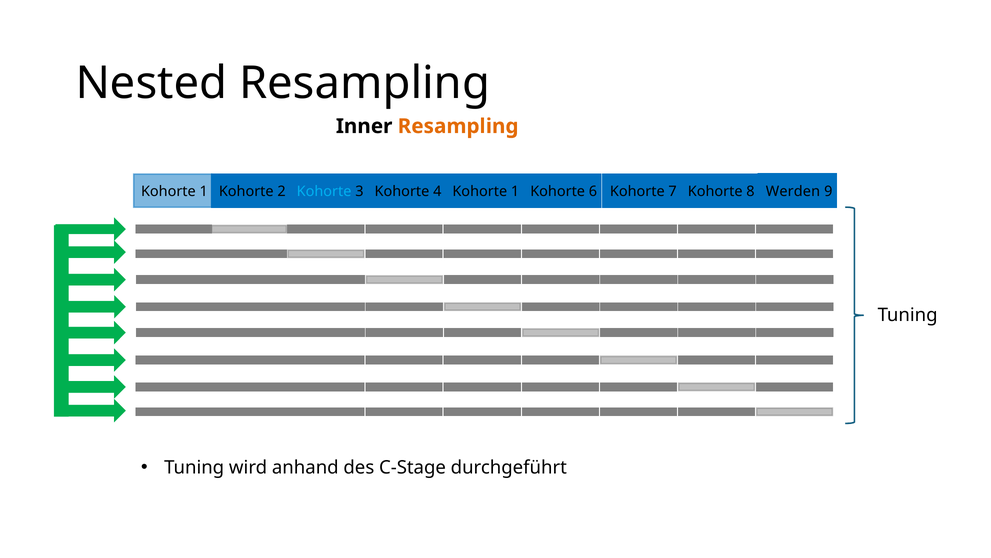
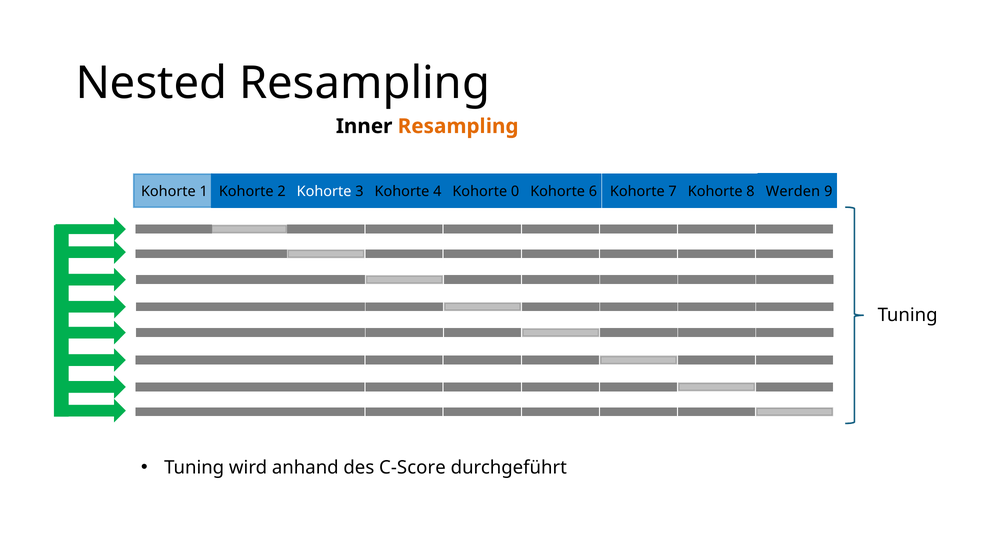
Kohorte colour: light blue -> white (324, 191)
4 Kohorte 1: 1 -> 0 (515, 191)
C-Stage: C-Stage -> C-Score (412, 467)
